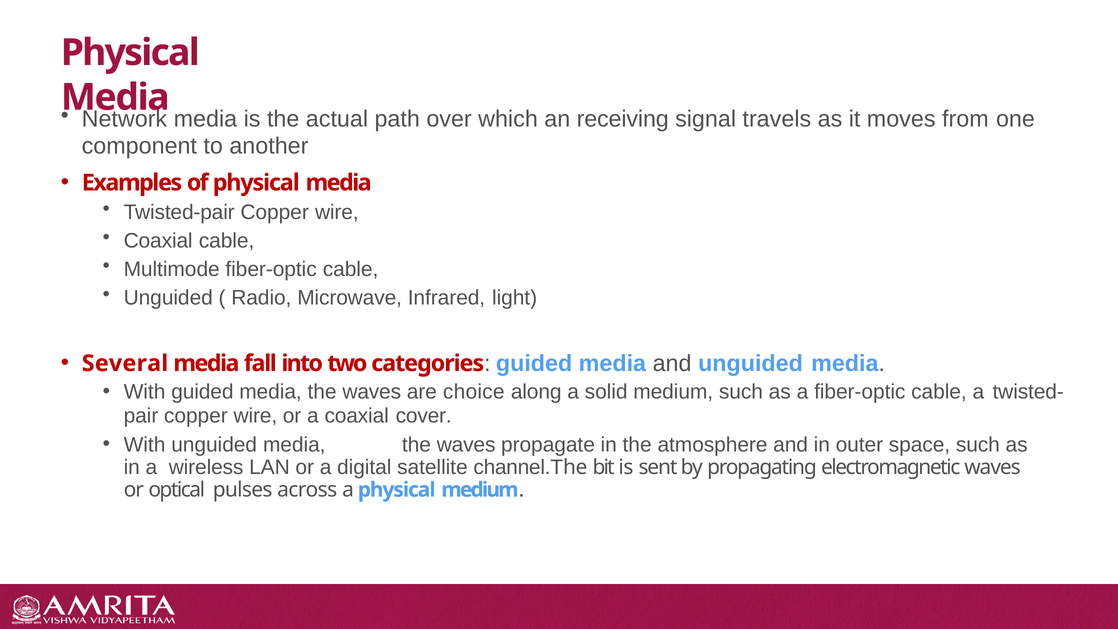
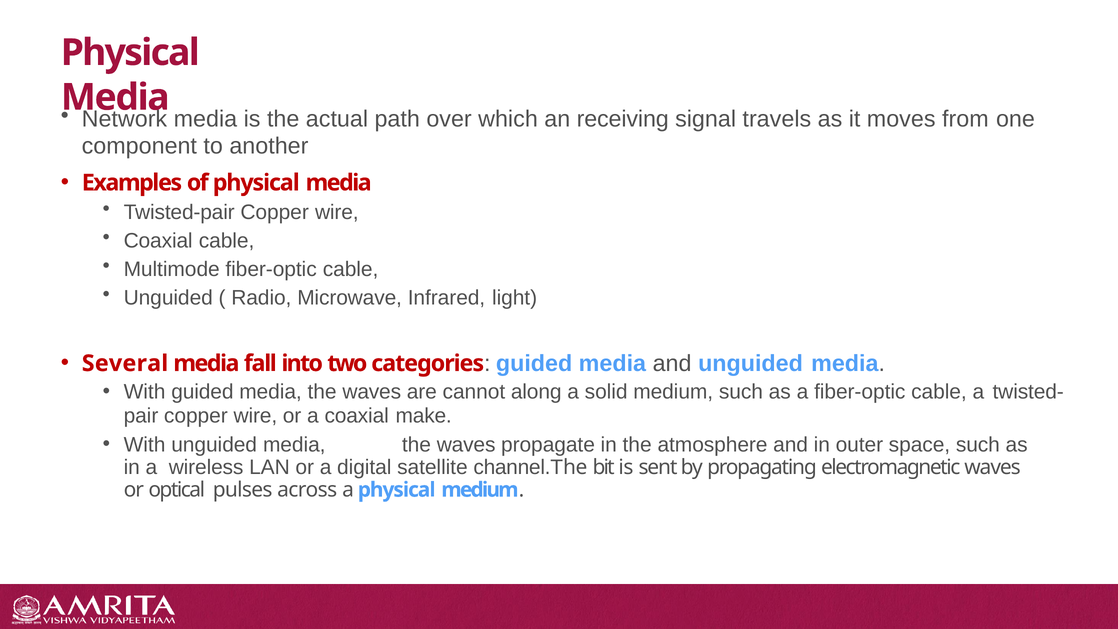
choice: choice -> cannot (474, 392)
cover: cover -> make (424, 416)
